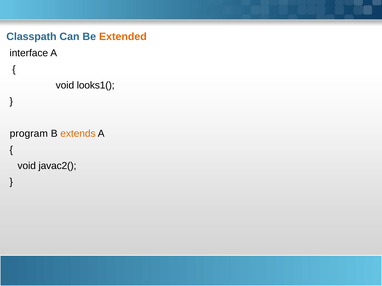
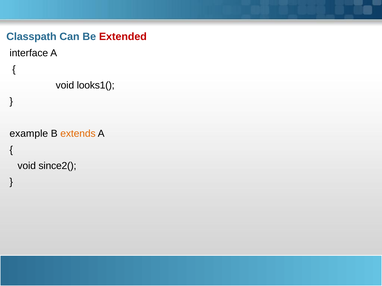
Extended colour: orange -> red (123, 37)
program: program -> example (29, 134)
javac2(: javac2( -> since2( (57, 166)
